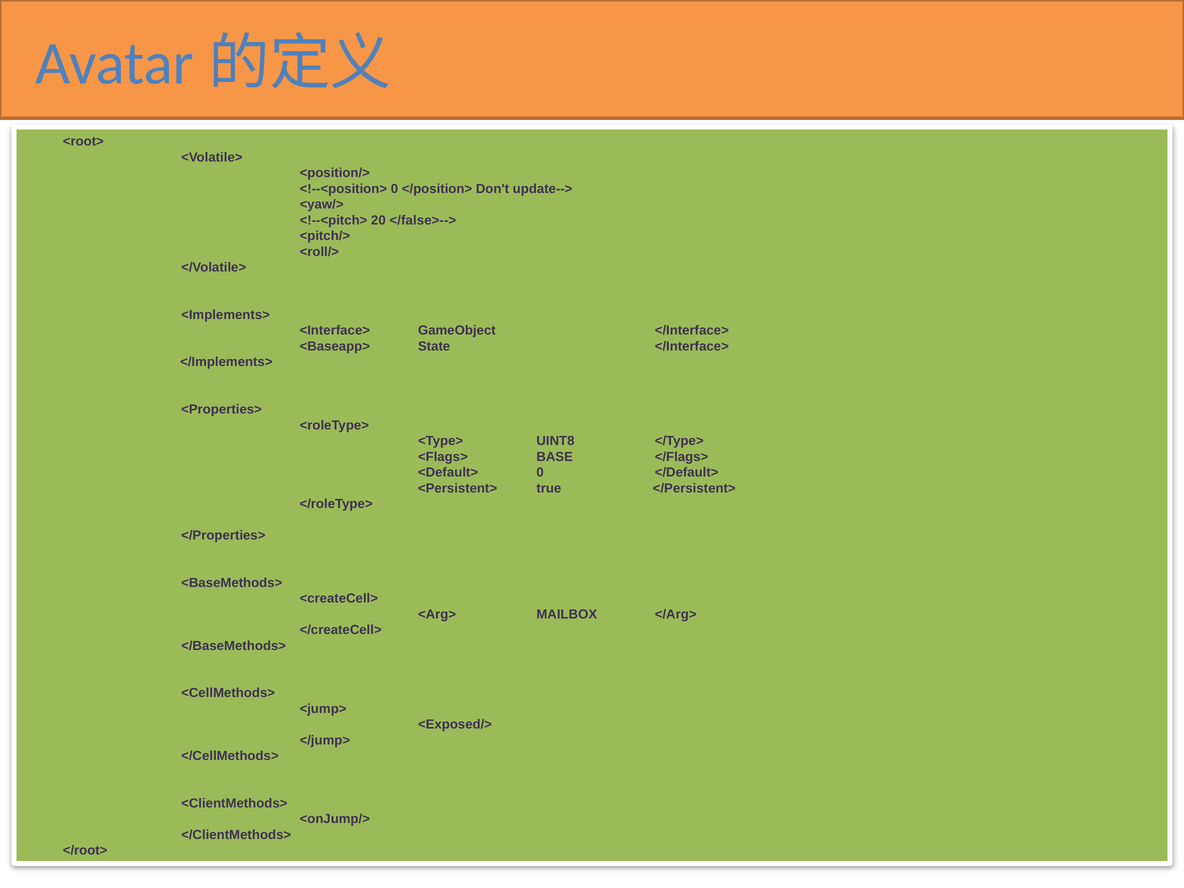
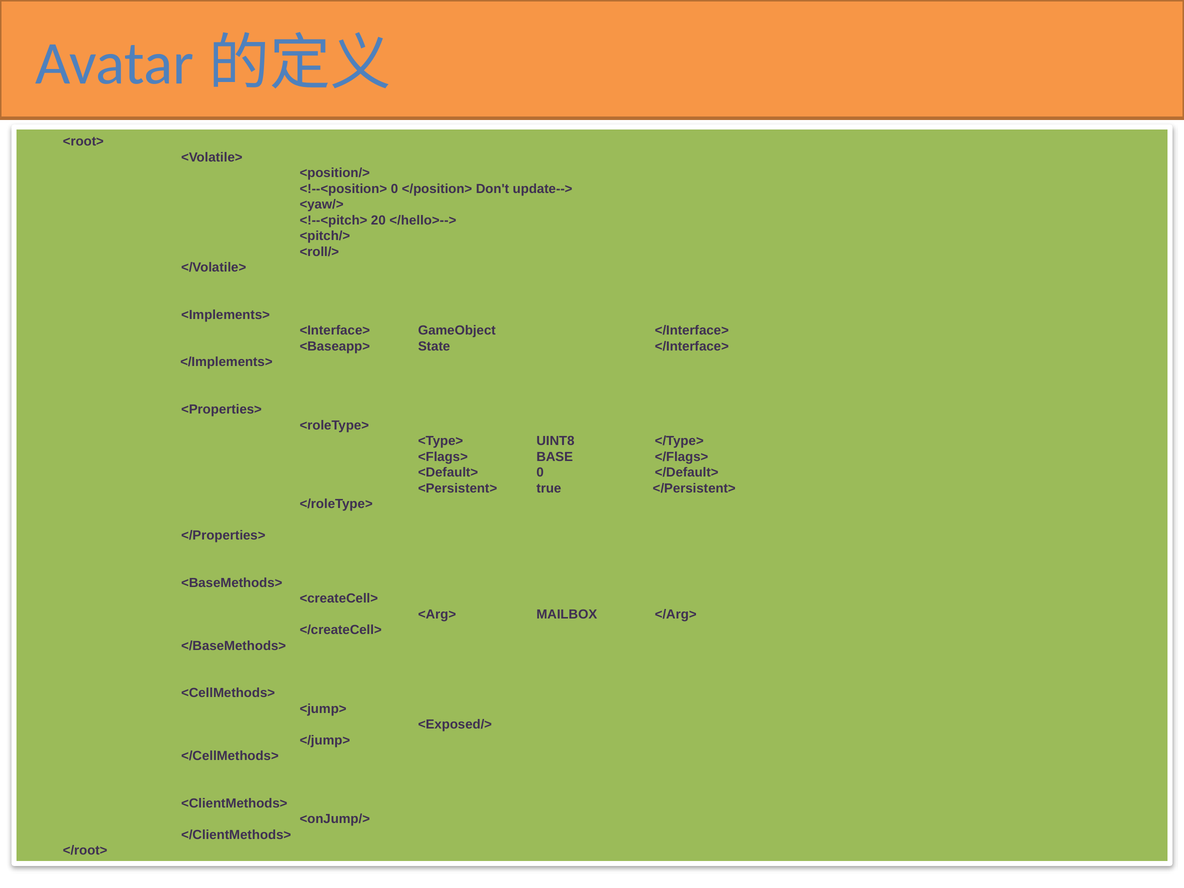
</false>-->: </false>--> -> </hello>--> (423, 220)
